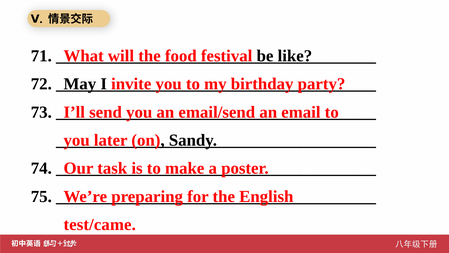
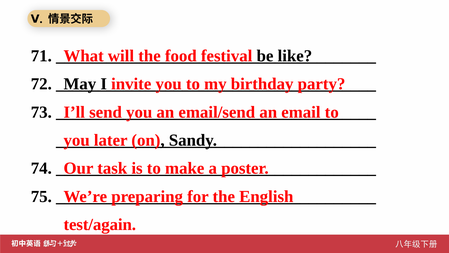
test/came: test/came -> test/again (100, 224)
